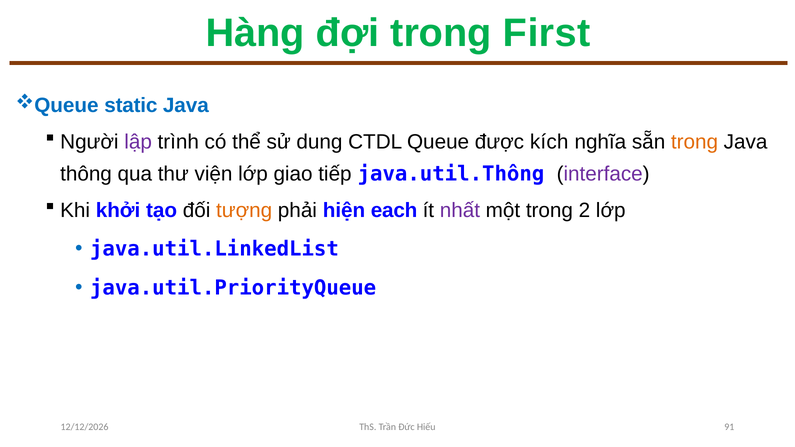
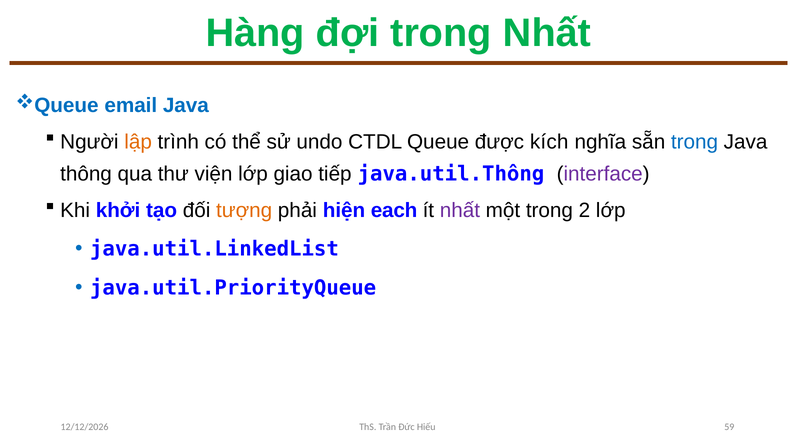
trong First: First -> Nhất (547, 33)
static: static -> email (131, 105)
lập colour: purple -> orange (138, 142)
dung: dung -> undo (319, 142)
trong colour: orange -> blue (694, 142)
91: 91 -> 59 (729, 427)
